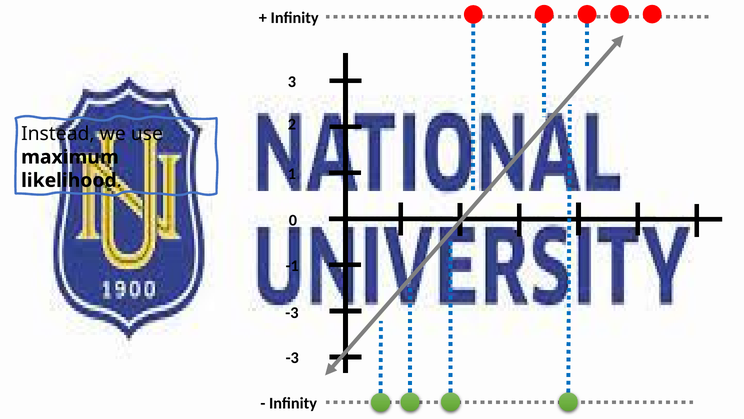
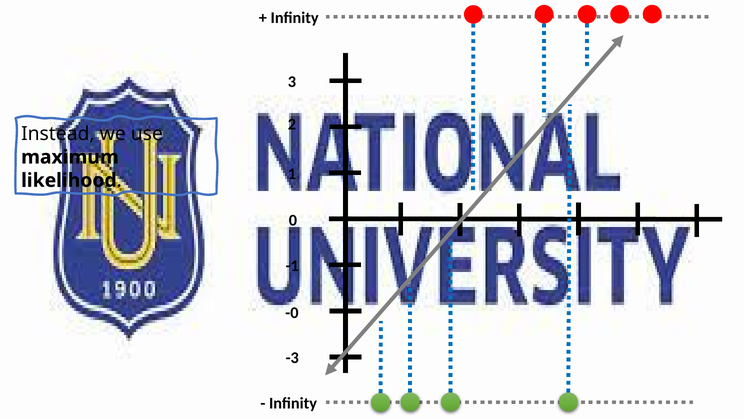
-3: -3 -> -0 (292, 312)
